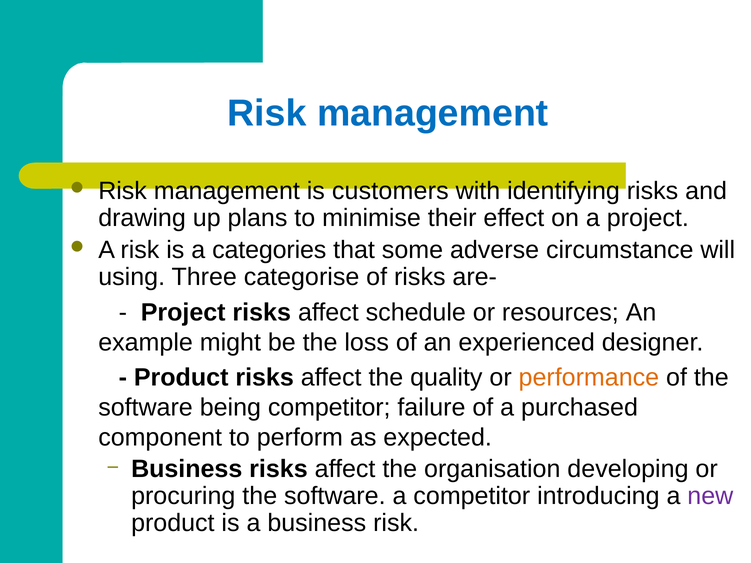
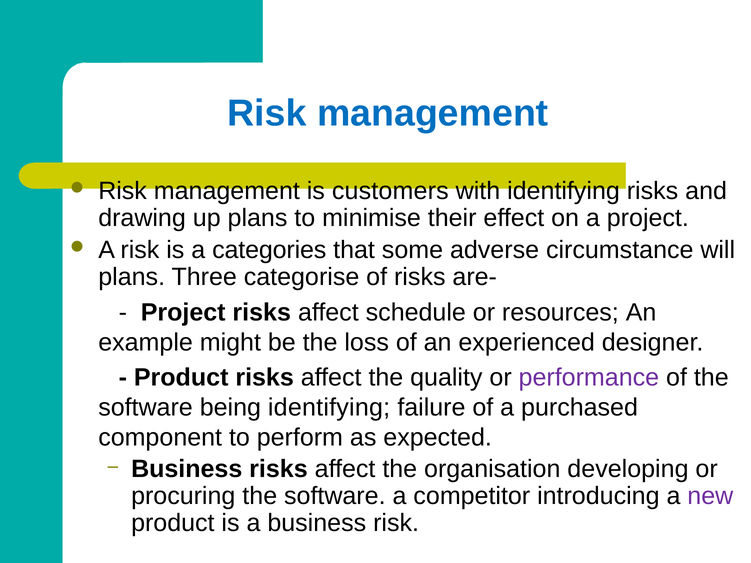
using: using -> plans (132, 277)
performance colour: orange -> purple (589, 378)
being competitor: competitor -> identifying (329, 408)
